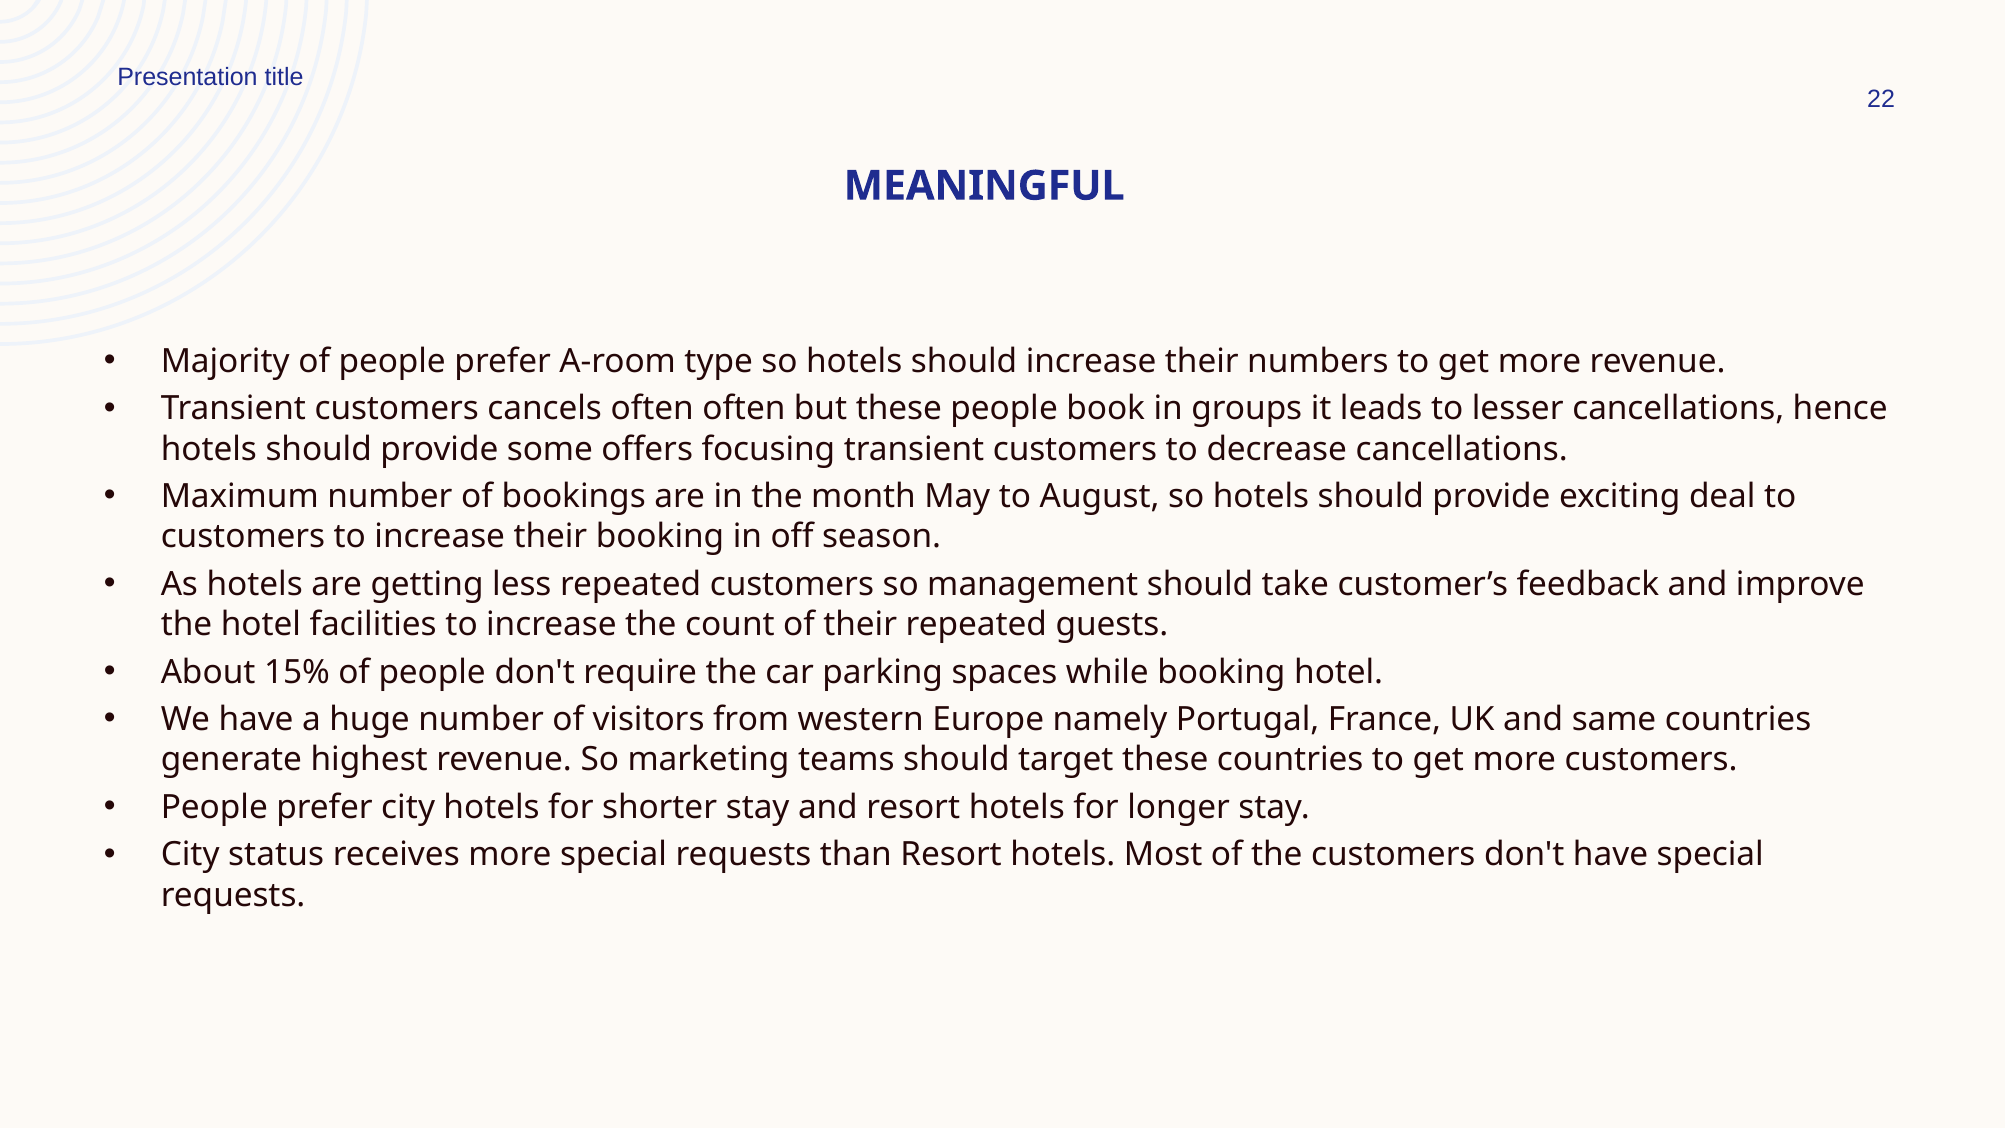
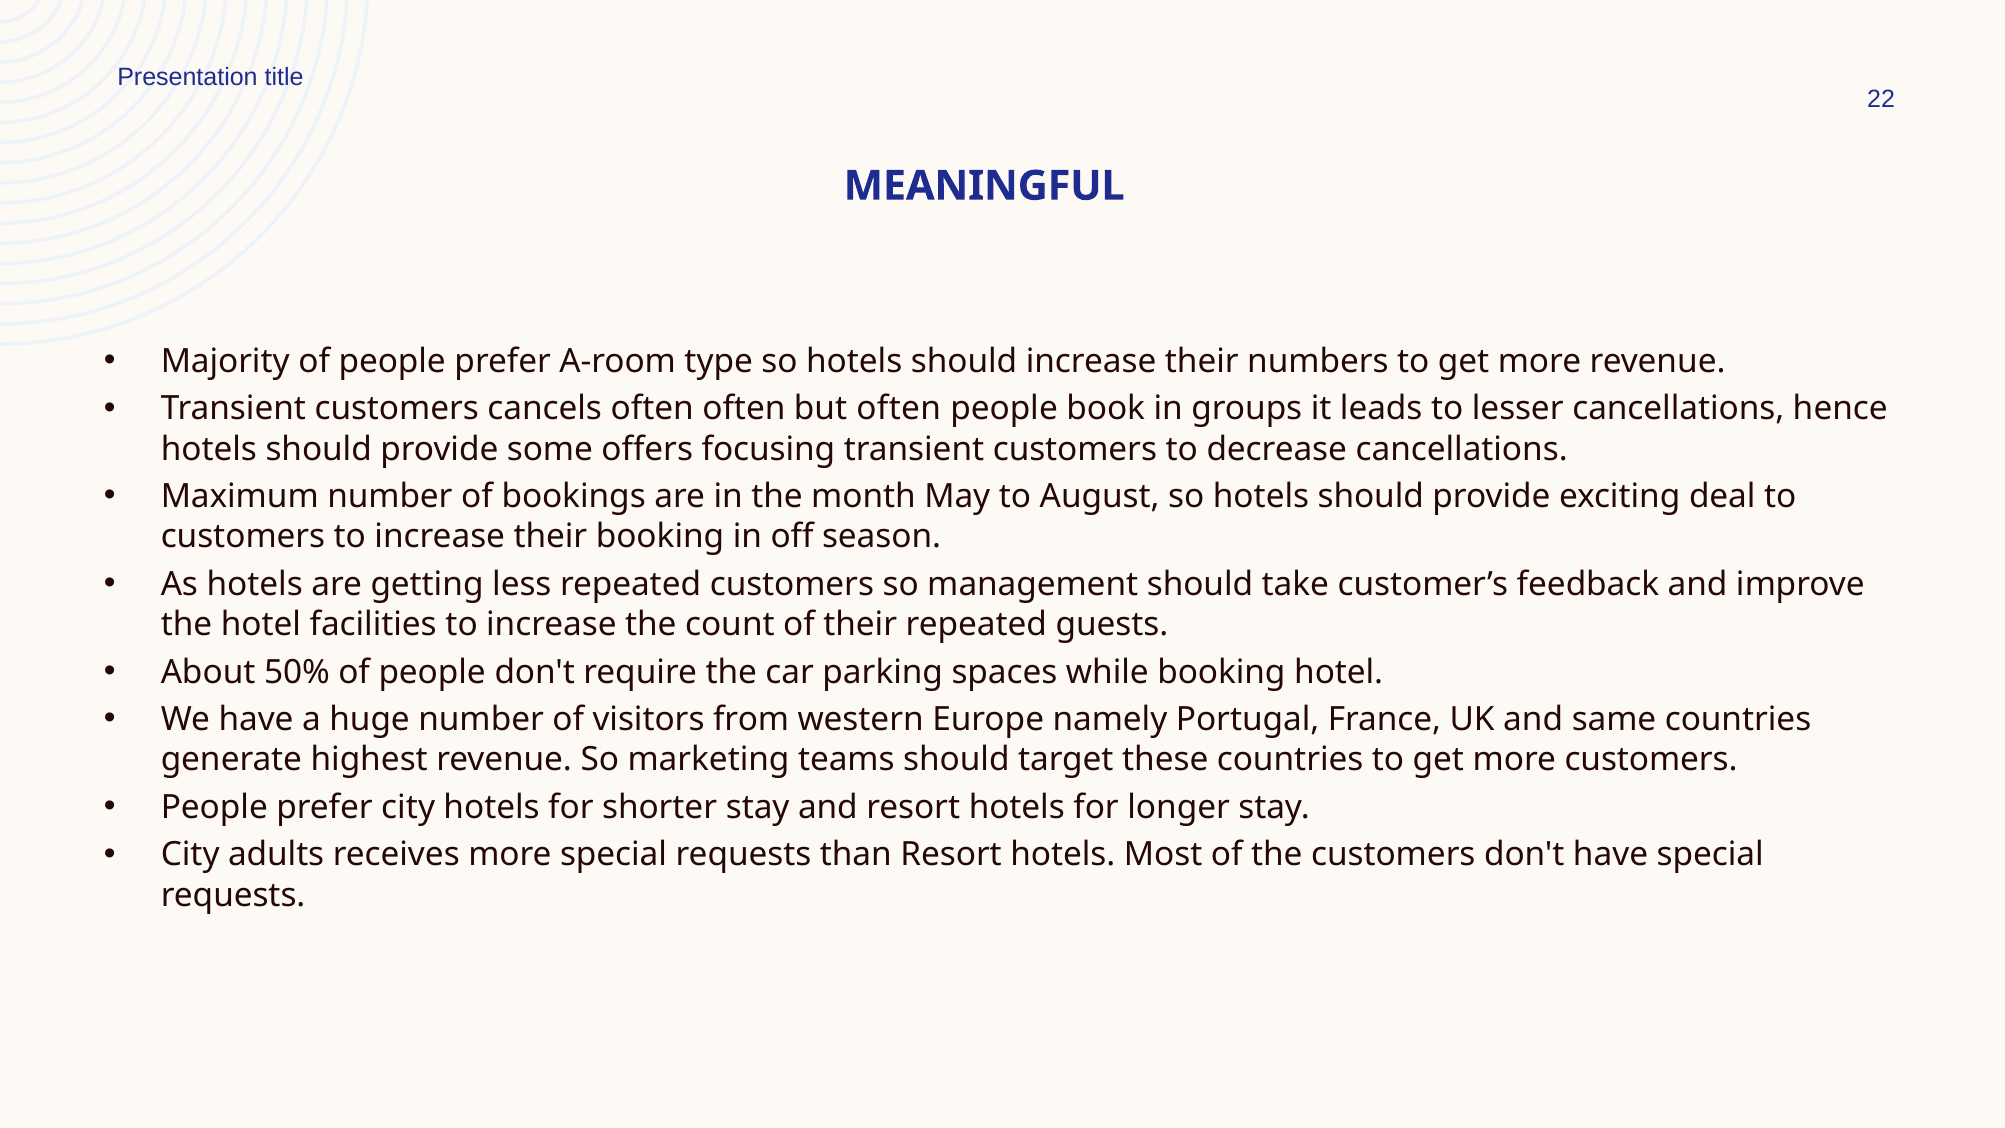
but these: these -> often (899, 409)
15%: 15% -> 50% (297, 672)
status: status -> adults (276, 855)
